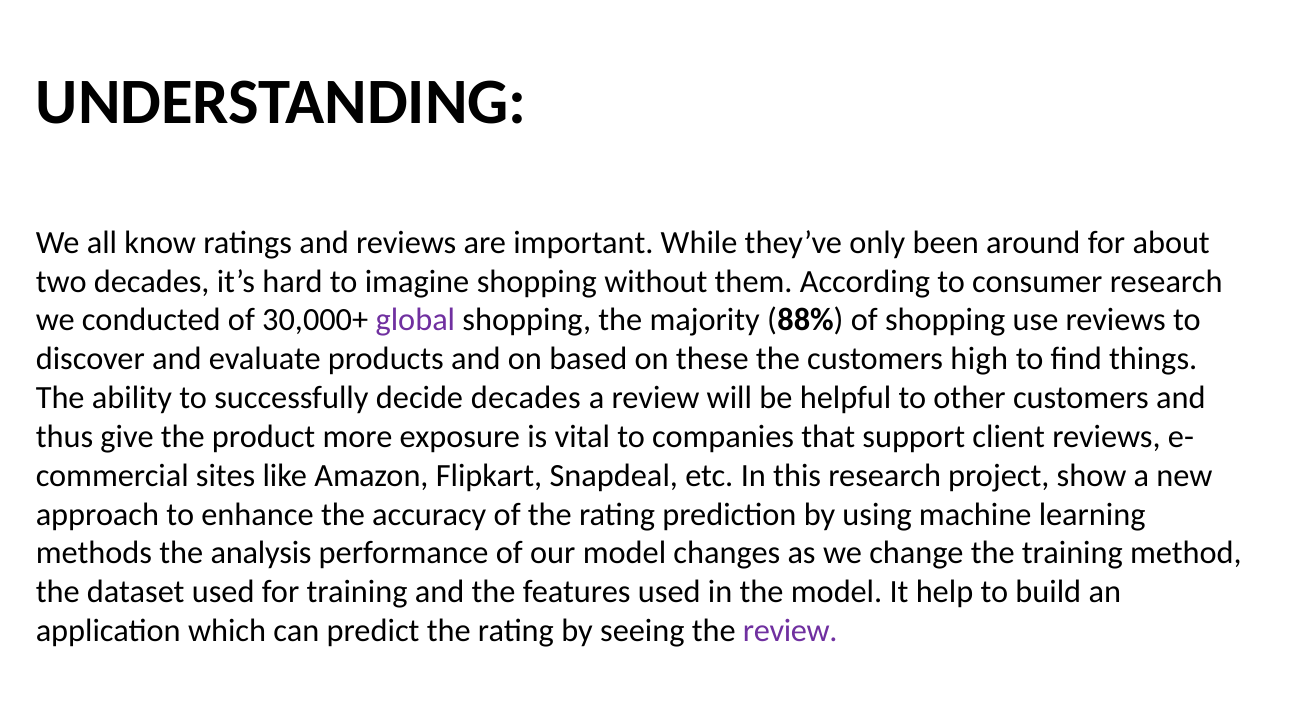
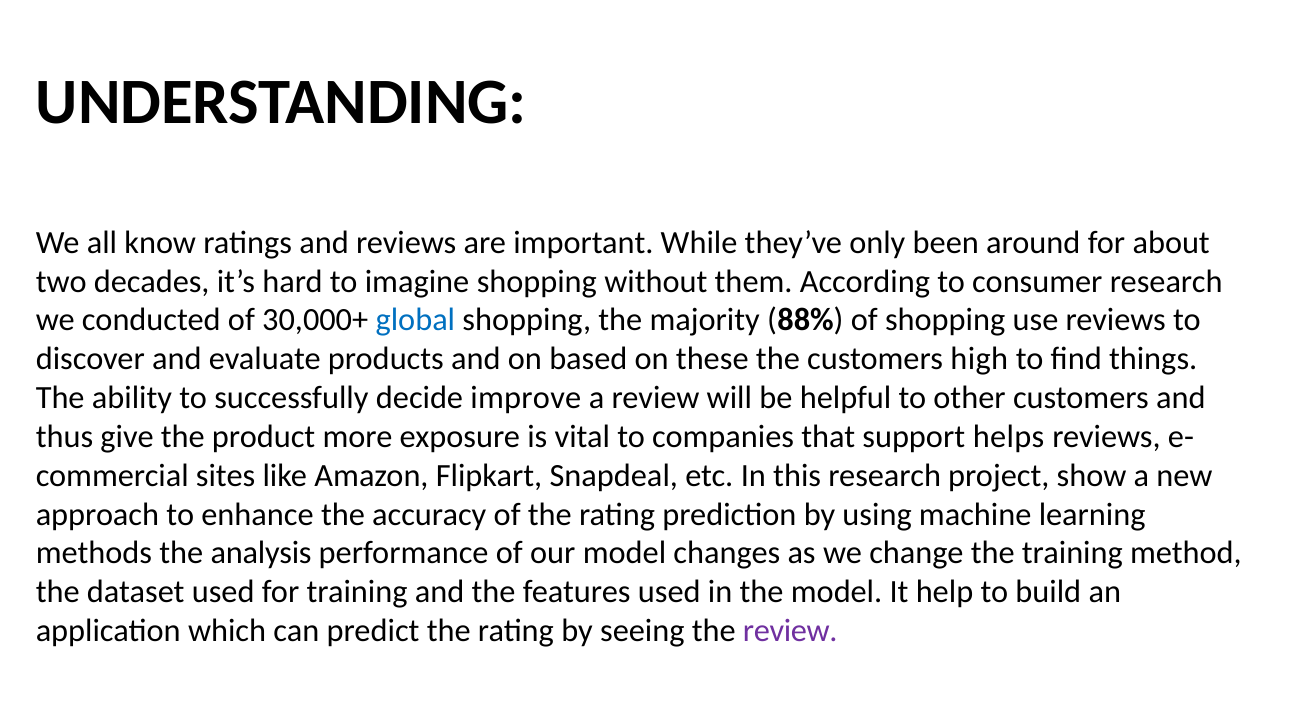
global colour: purple -> blue (415, 320)
decide decades: decades -> improve (526, 398)
client: client -> helps (1009, 437)
